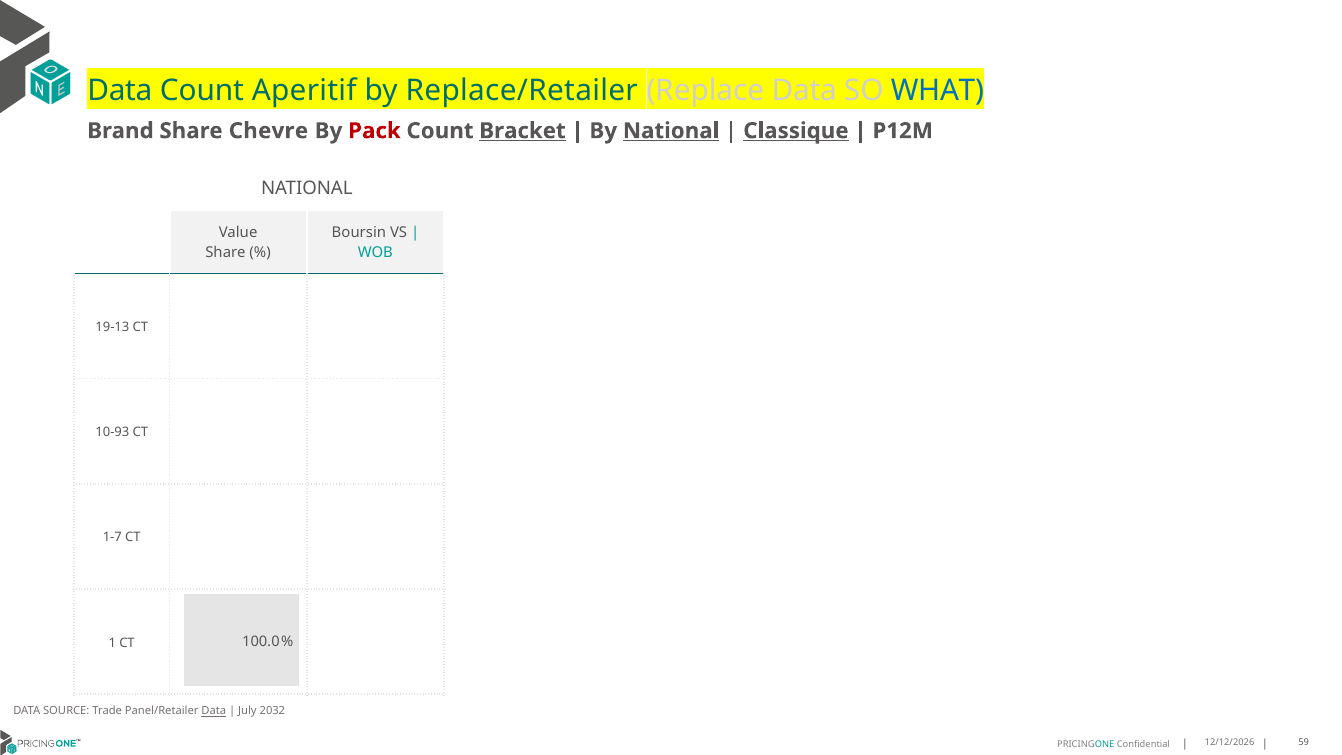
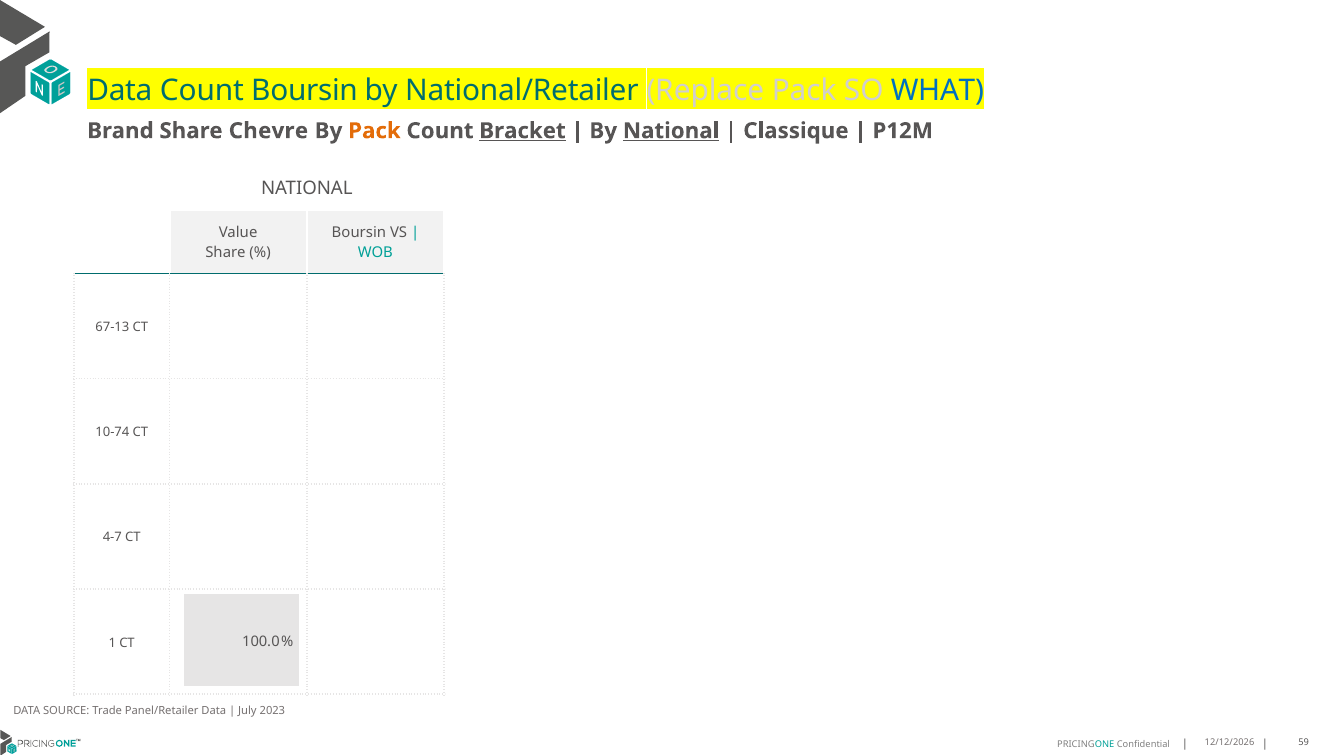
Count Aperitif: Aperitif -> Boursin (305, 90)
Replace/Retailer: Replace/Retailer -> National/Retailer (522, 90)
Replace Data: Data -> Pack (804, 90)
Pack colour: red -> orange (374, 131)
Classique underline: present -> none (796, 131)
19-13: 19-13 -> 67-13 (112, 327)
10-93: 10-93 -> 10-74 (112, 432)
1-7: 1-7 -> 4-7 (112, 538)
Data underline: present -> none (214, 711)
2032: 2032 -> 2023 (272, 711)
